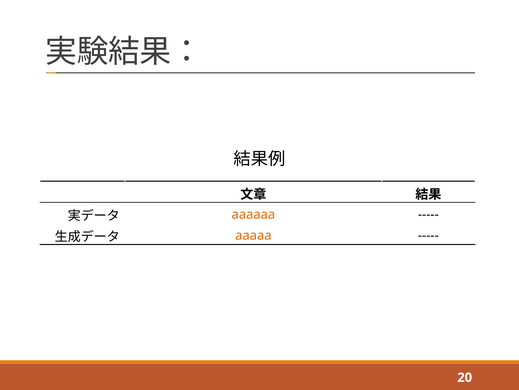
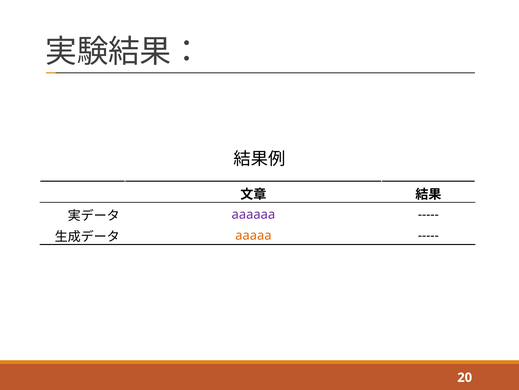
aaaaaa colour: orange -> purple (253, 214)
